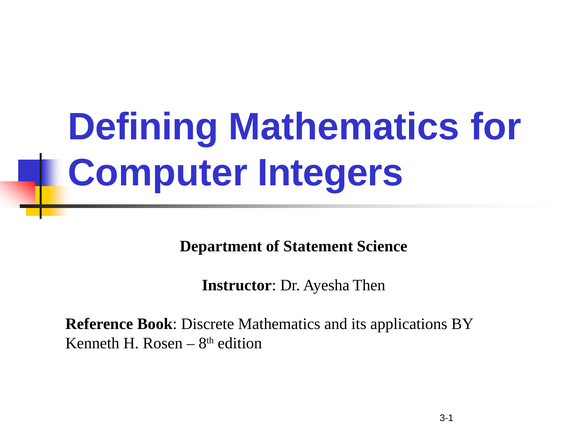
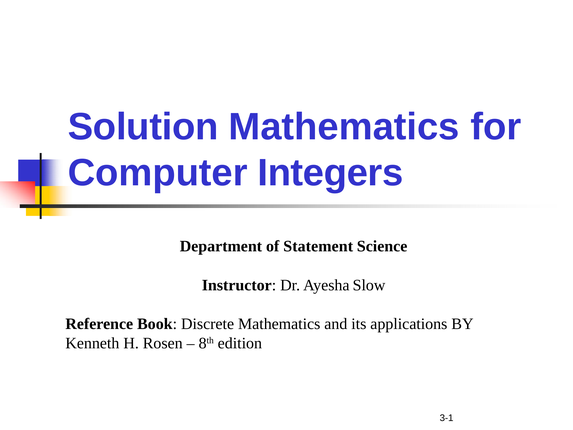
Defining: Defining -> Solution (143, 127)
Then: Then -> Slow (369, 285)
